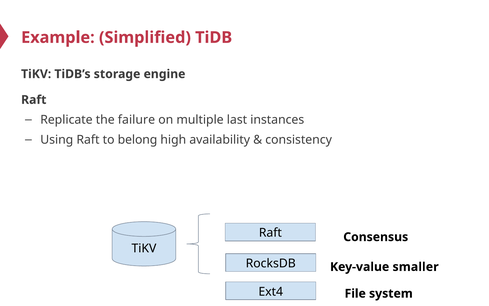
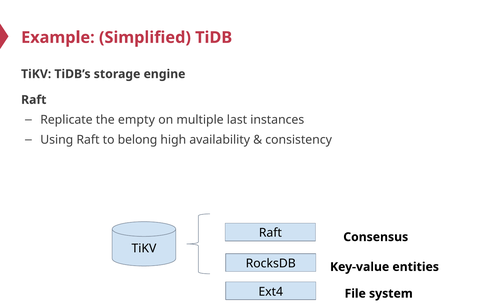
failure: failure -> empty (136, 120)
smaller: smaller -> entities (416, 267)
